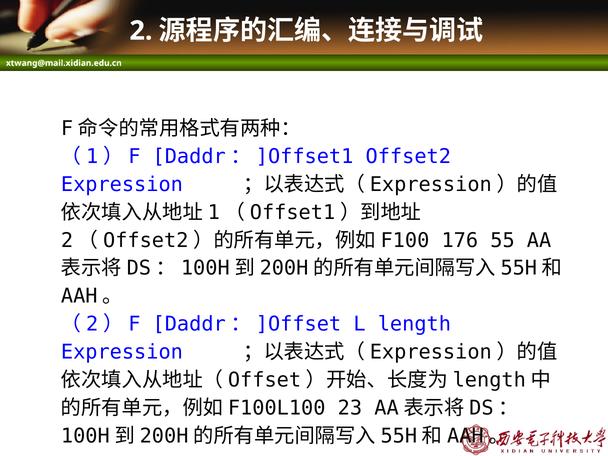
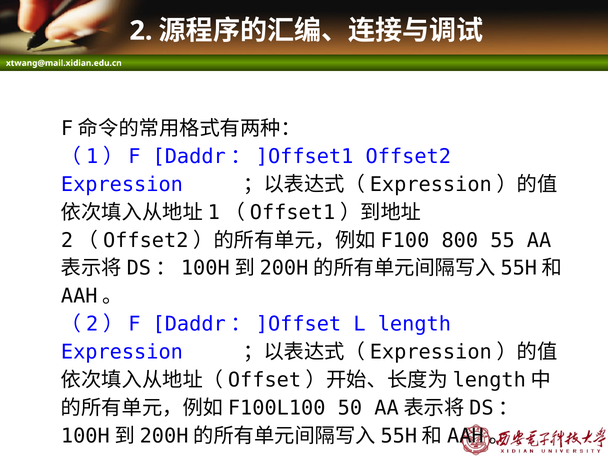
176: 176 -> 800 (460, 240)
23: 23 -> 50 (350, 408)
